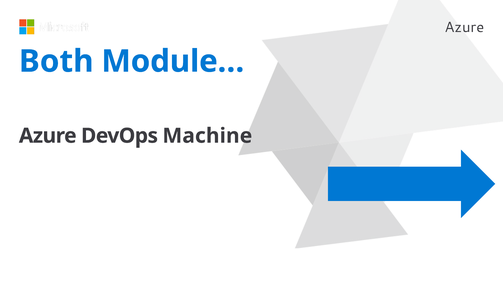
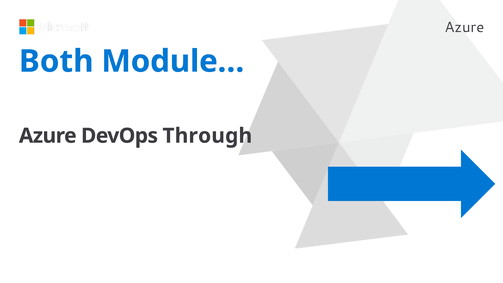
Machine: Machine -> Through (207, 136)
